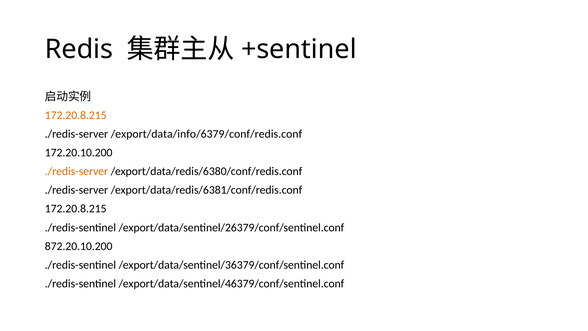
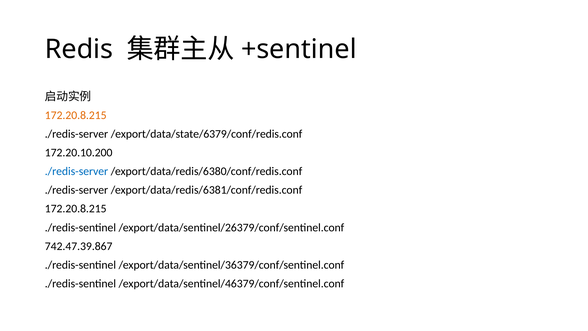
/export/data/info/6379/conf/redis.conf: /export/data/info/6379/conf/redis.conf -> /export/data/state/6379/conf/redis.conf (207, 134)
./redis-server colour: orange -> blue (76, 171)
872.20.10.200: 872.20.10.200 -> 742.47.39.867 (79, 246)
